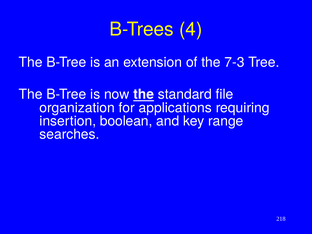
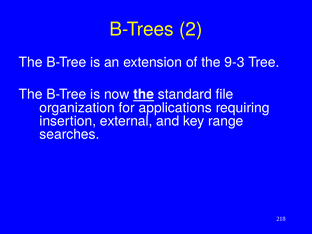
4: 4 -> 2 (191, 29)
7-3: 7-3 -> 9-3 (235, 62)
boolean: boolean -> external (126, 121)
